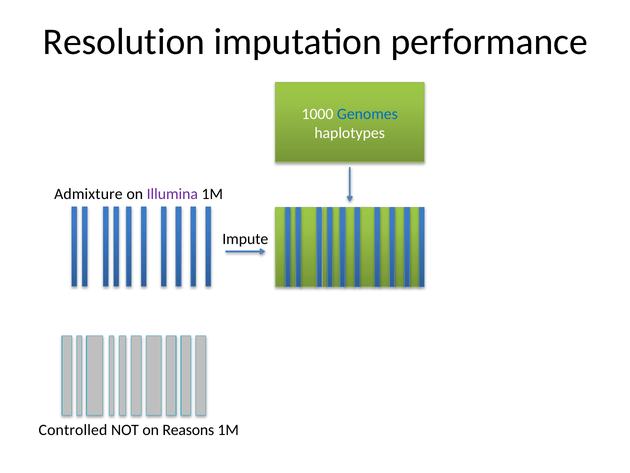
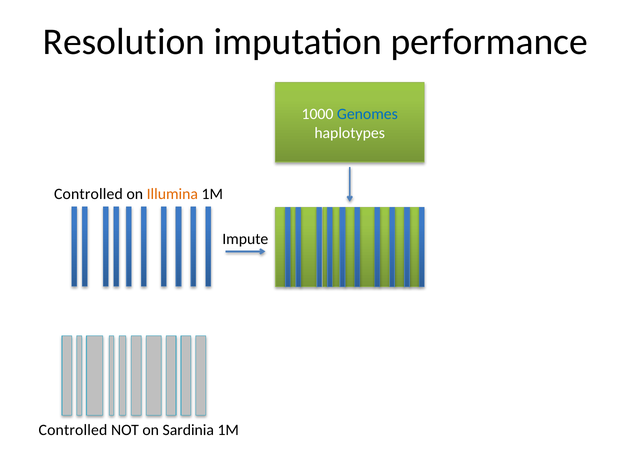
Admixture: Admixture -> Controlled (88, 194)
Illumina colour: purple -> orange (172, 194)
Reasons: Reasons -> Sardinia (188, 430)
